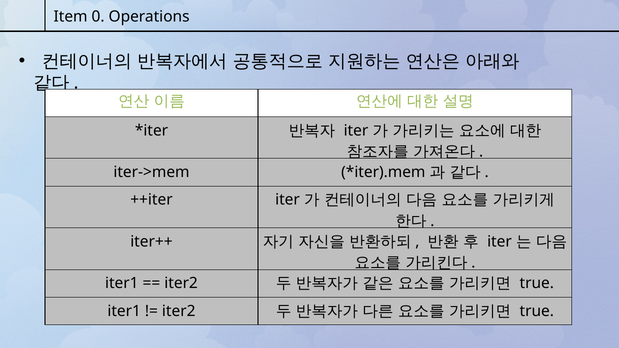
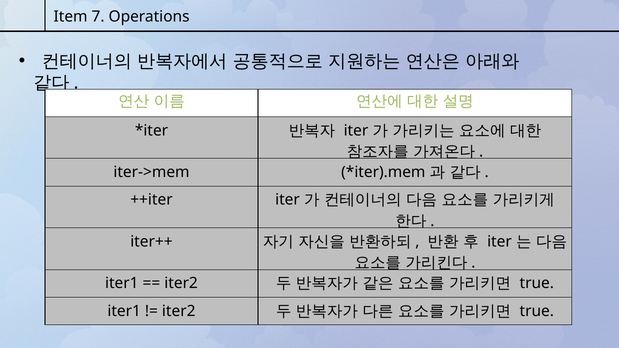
0: 0 -> 7 (98, 17)
